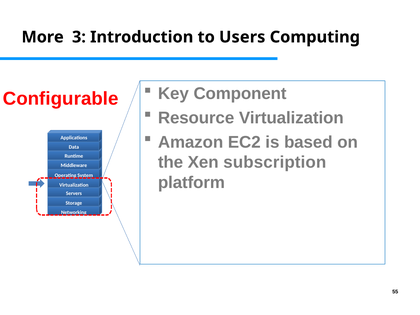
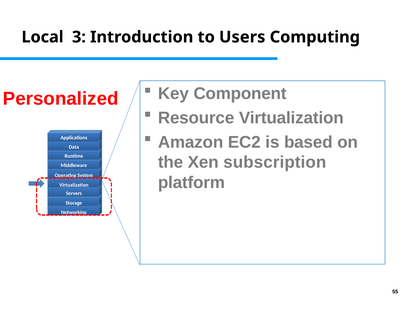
More: More -> Local (43, 37)
Configurable: Configurable -> Personalized (61, 99)
